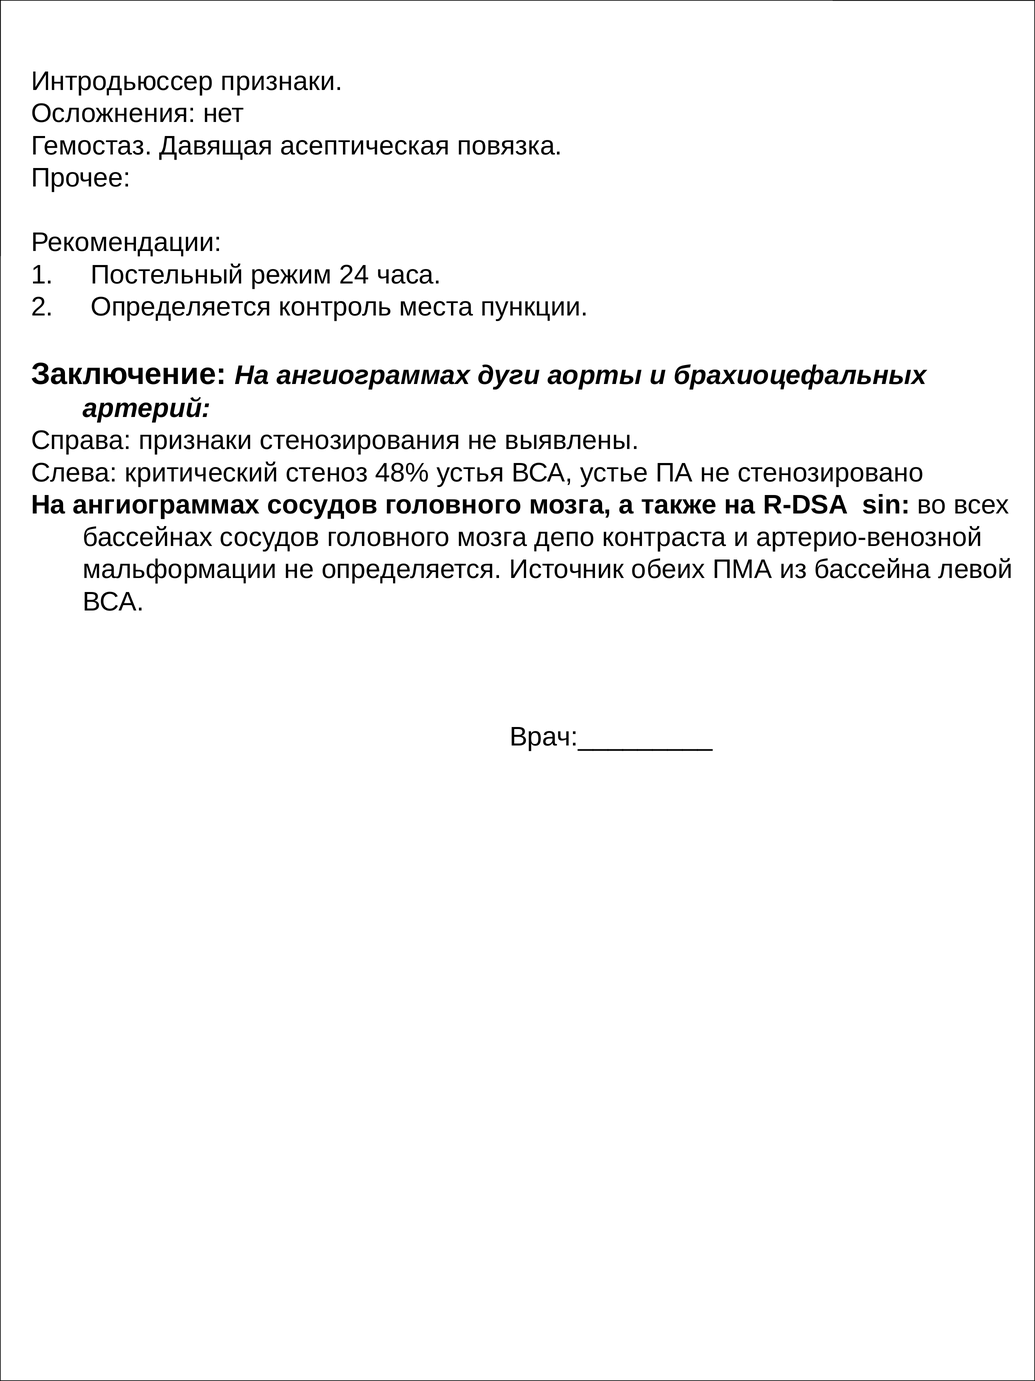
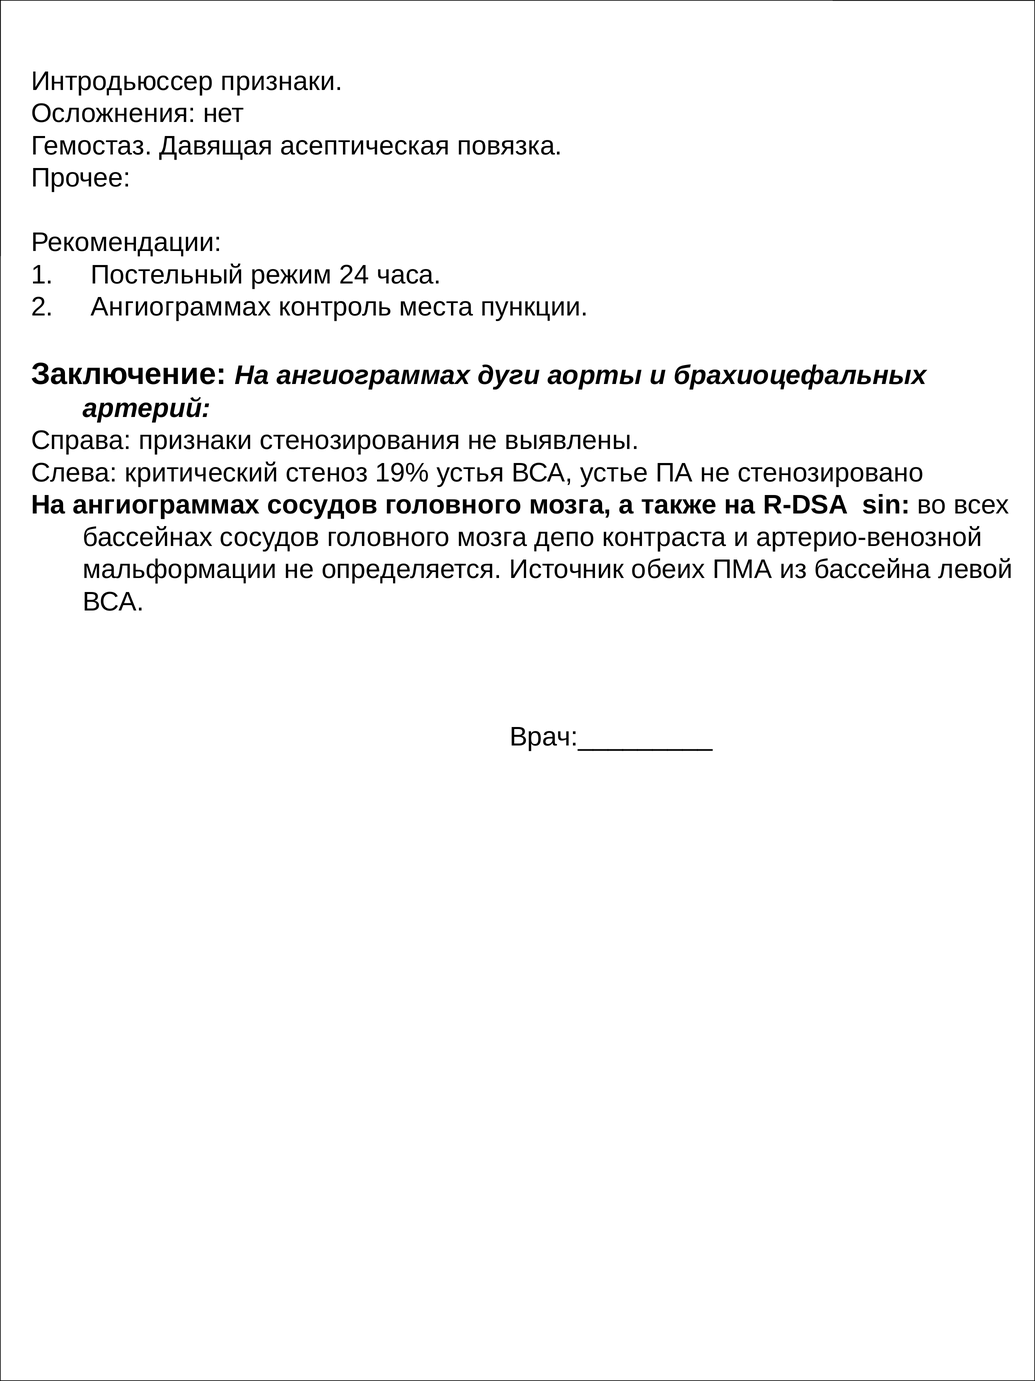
2 Определяется: Определяется -> Ангиограммах (181, 307)
48%: 48% -> 19% (402, 473)
